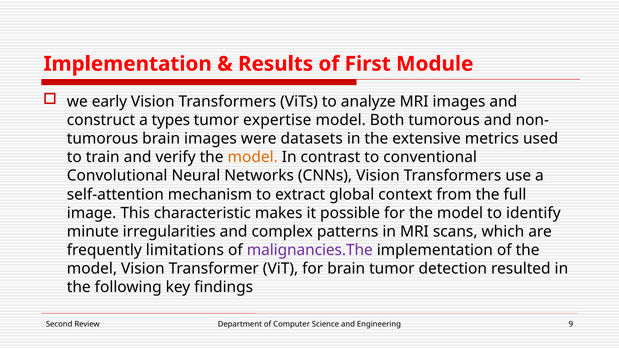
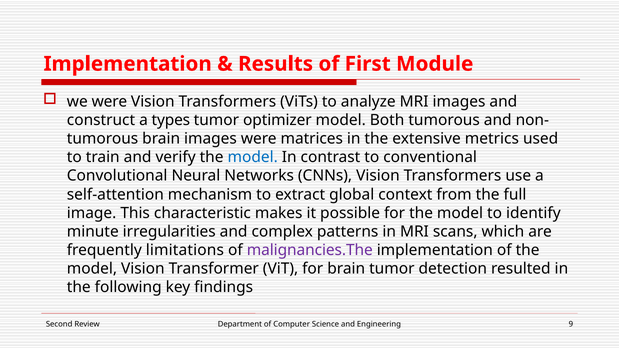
we early: early -> were (109, 102)
expertise: expertise -> optimizer (277, 120)
datasets: datasets -> matrices (312, 139)
model colour: orange -> blue (253, 157)
